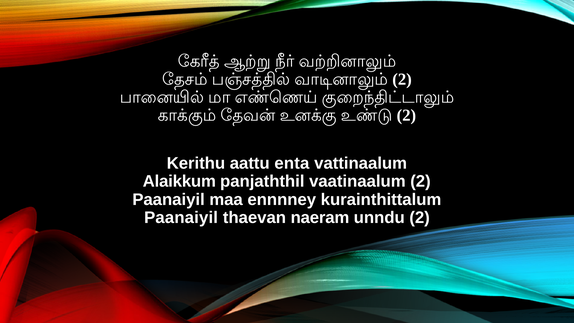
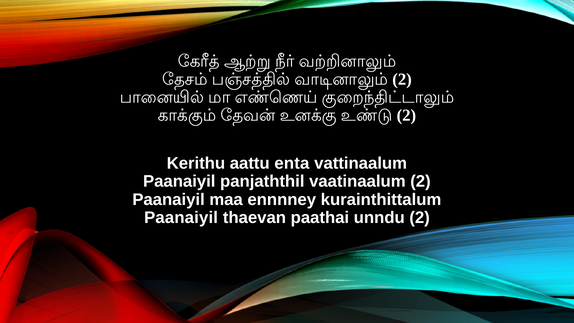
Alaikkum: Alaikkum -> Paanaiyil (179, 181)
naeram: naeram -> paathai (320, 217)
